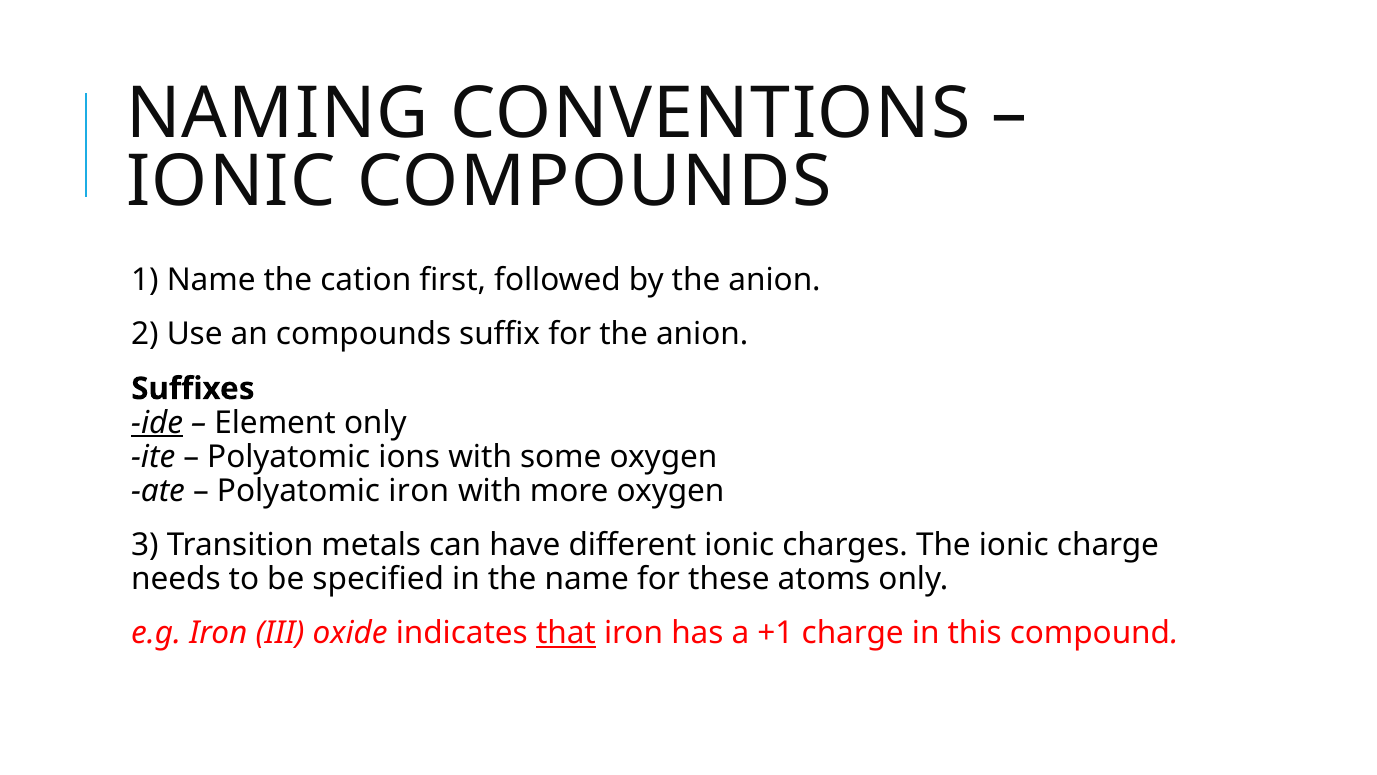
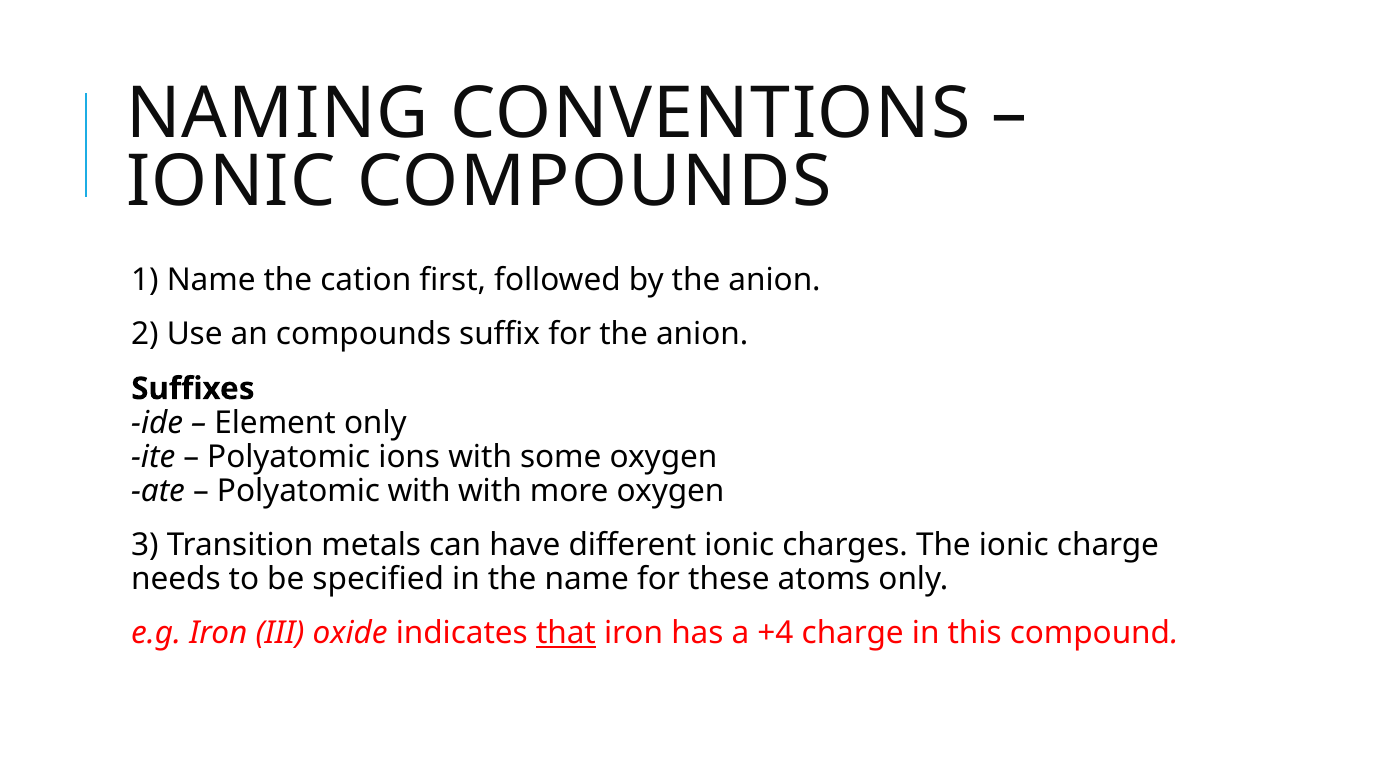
ide underline: present -> none (157, 423)
Polyatomic iron: iron -> with (419, 491)
+1: +1 -> +4 (775, 633)
